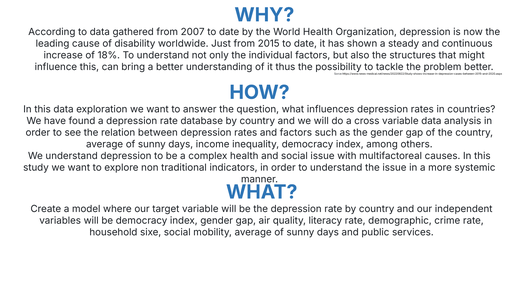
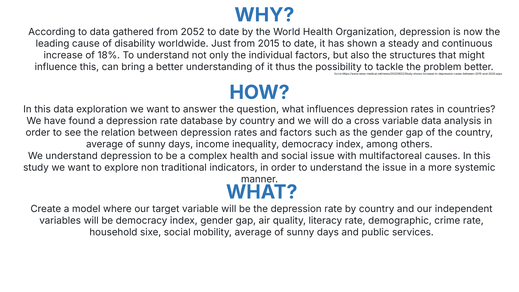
2007: 2007 -> 2052 (193, 32)
